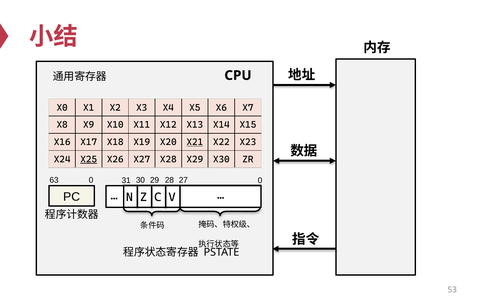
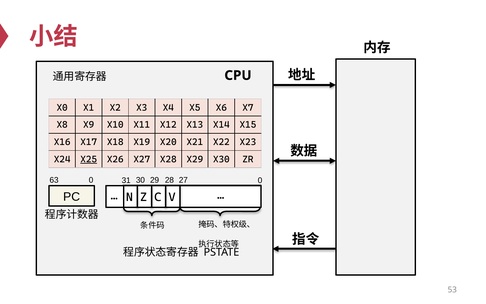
X21 underline: present -> none (195, 142)
